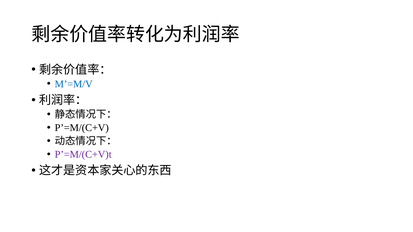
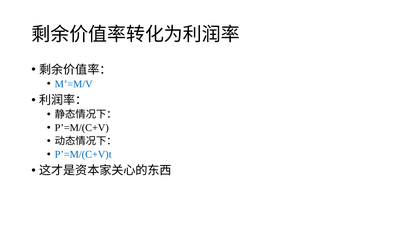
P’=M/(C+V)t colour: purple -> blue (83, 155)
